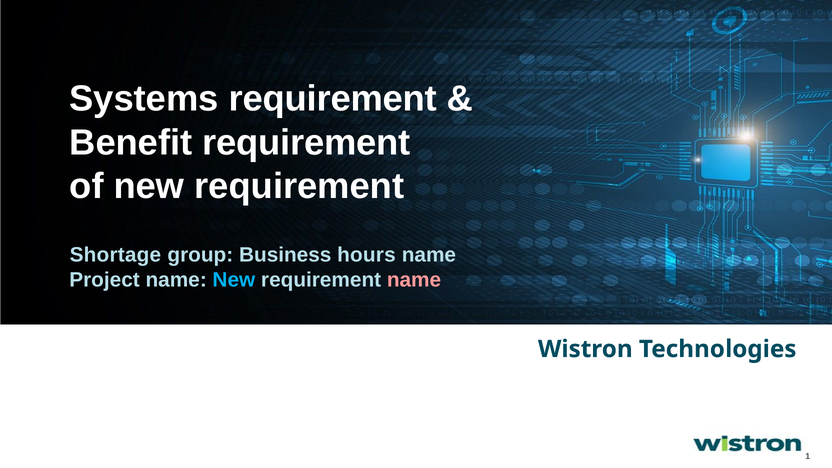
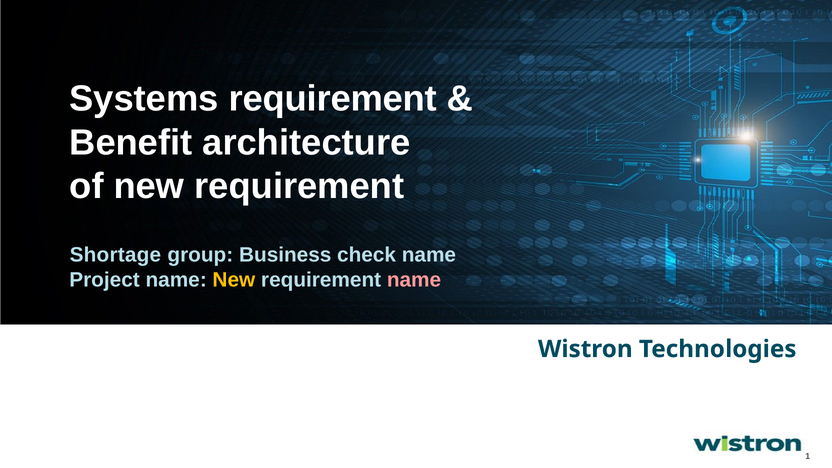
Benefit requirement: requirement -> architecture (306, 143)
hours: hours -> check (367, 255)
New colour: light blue -> yellow (234, 280)
